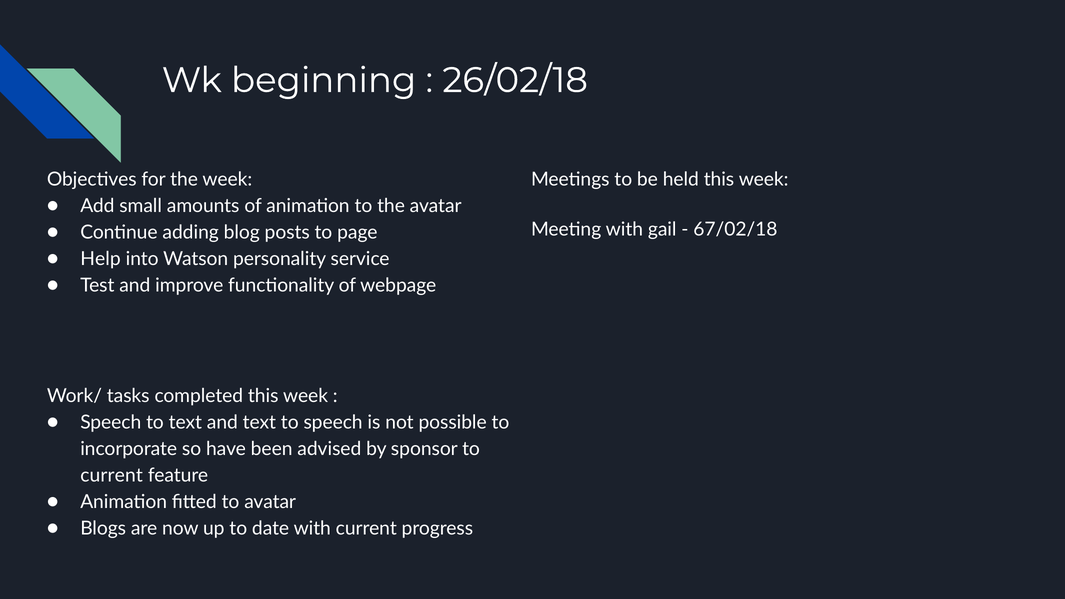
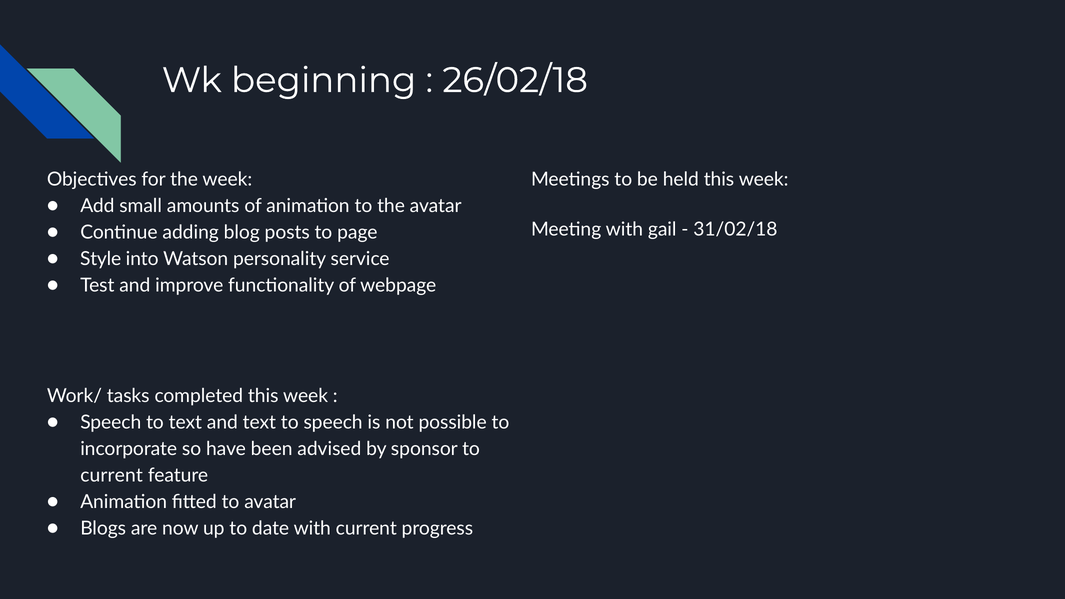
67/02/18: 67/02/18 -> 31/02/18 (735, 230)
Help: Help -> Style (101, 259)
